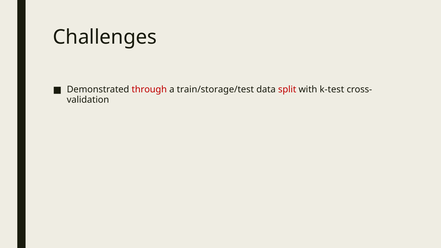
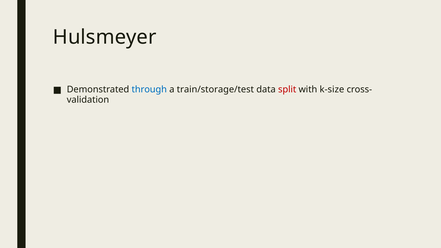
Challenges: Challenges -> Hulsmeyer (105, 37)
through colour: red -> blue (149, 90)
k-test: k-test -> k-size (332, 90)
